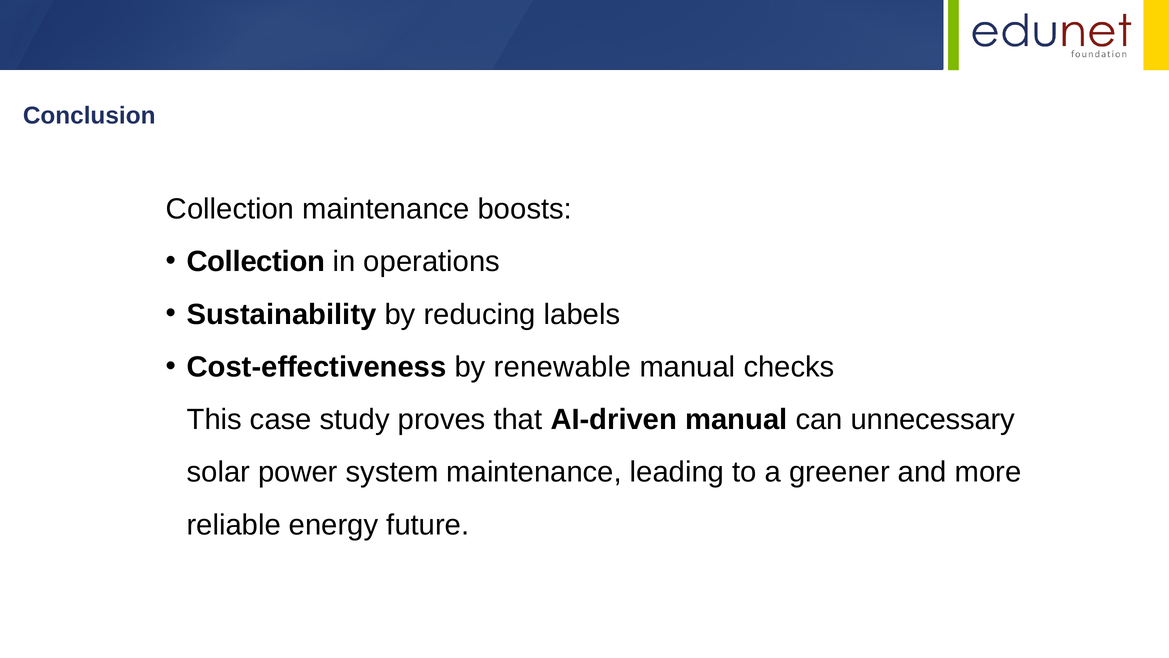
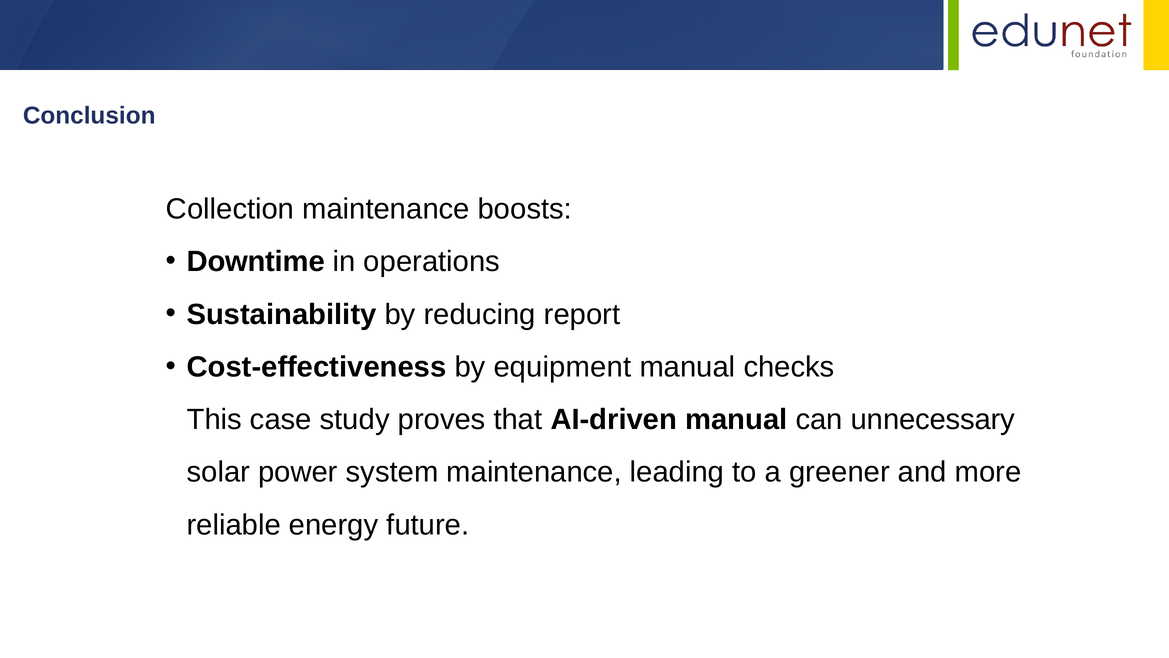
Collection: Collection -> Downtime (256, 262)
labels: labels -> report (582, 314)
renewable: renewable -> equipment (562, 367)
